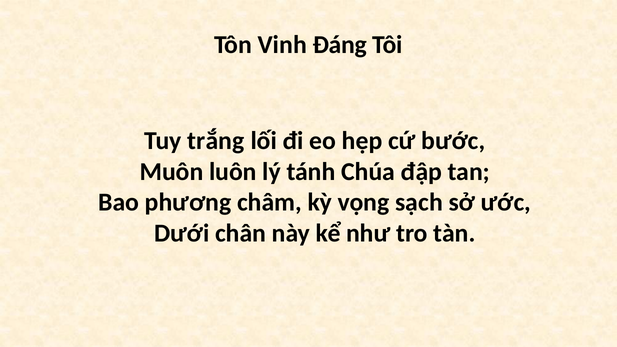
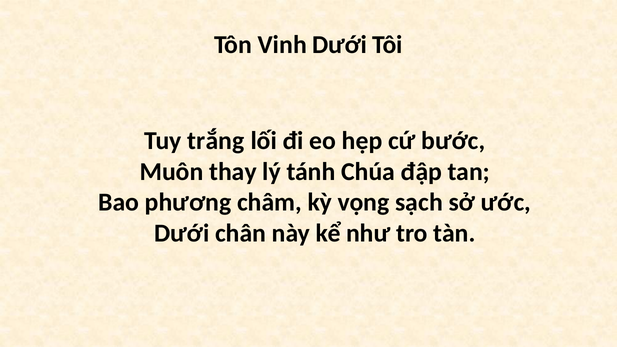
Vinh Đáng: Đáng -> Dưới (340, 45)
luôn: luôn -> thay (233, 172)
